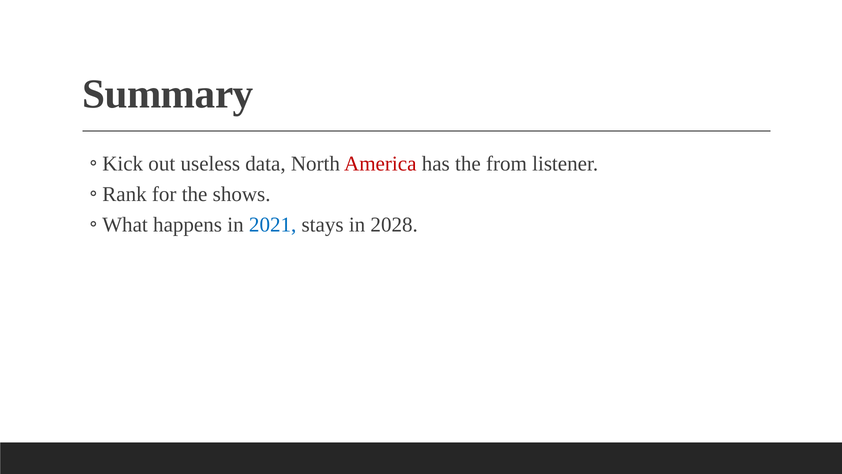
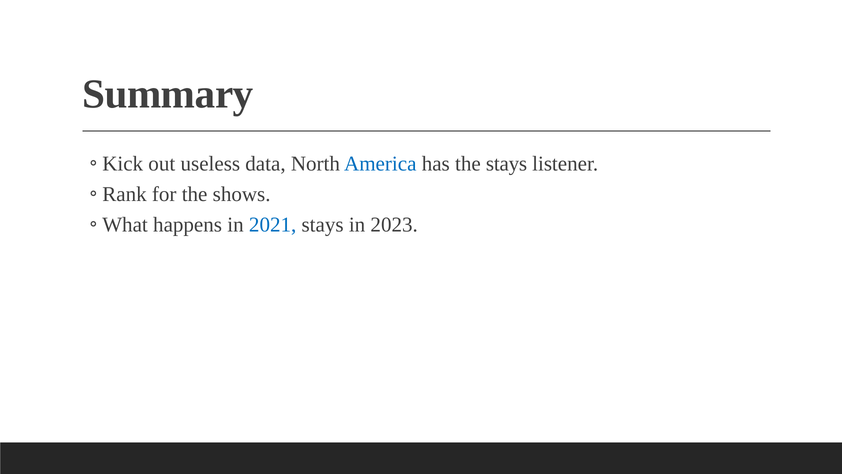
America colour: red -> blue (380, 164)
the from: from -> stays (507, 164)
2028: 2028 -> 2023 (394, 225)
